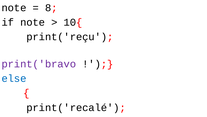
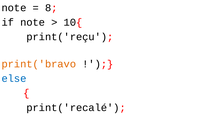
print('bravo colour: purple -> orange (39, 64)
